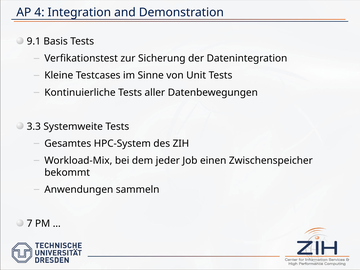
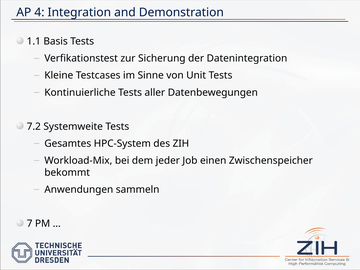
9.1: 9.1 -> 1.1 (34, 41)
3.3: 3.3 -> 7.2 (34, 126)
